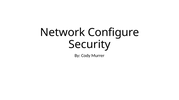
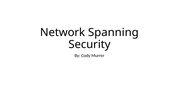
Configure: Configure -> Spanning (113, 33)
